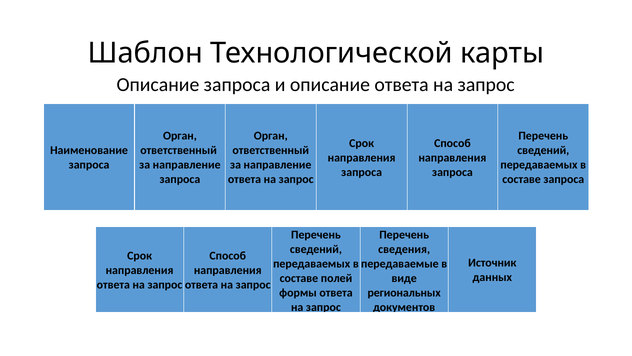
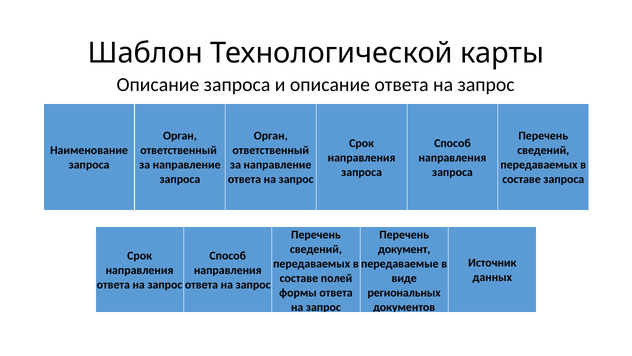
сведения: сведения -> документ (404, 249)
